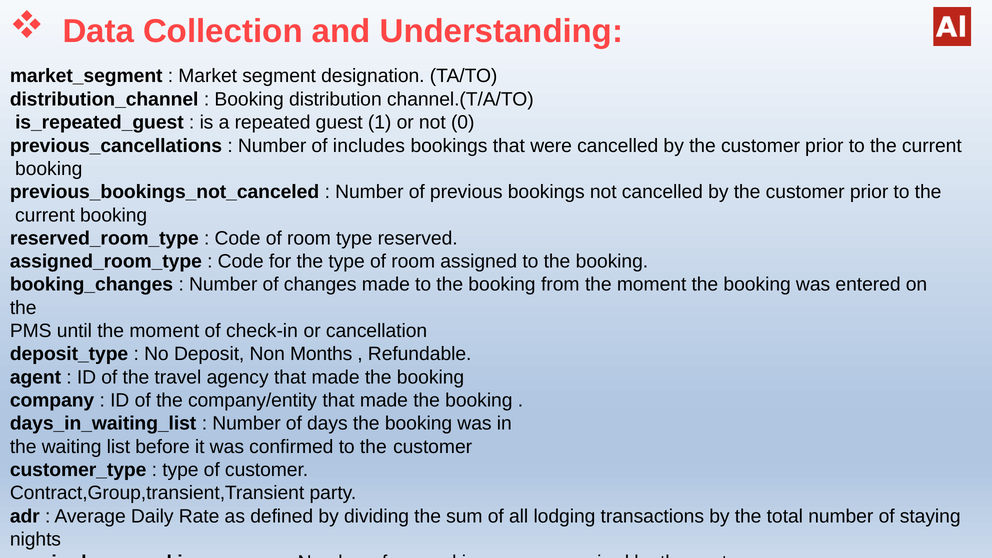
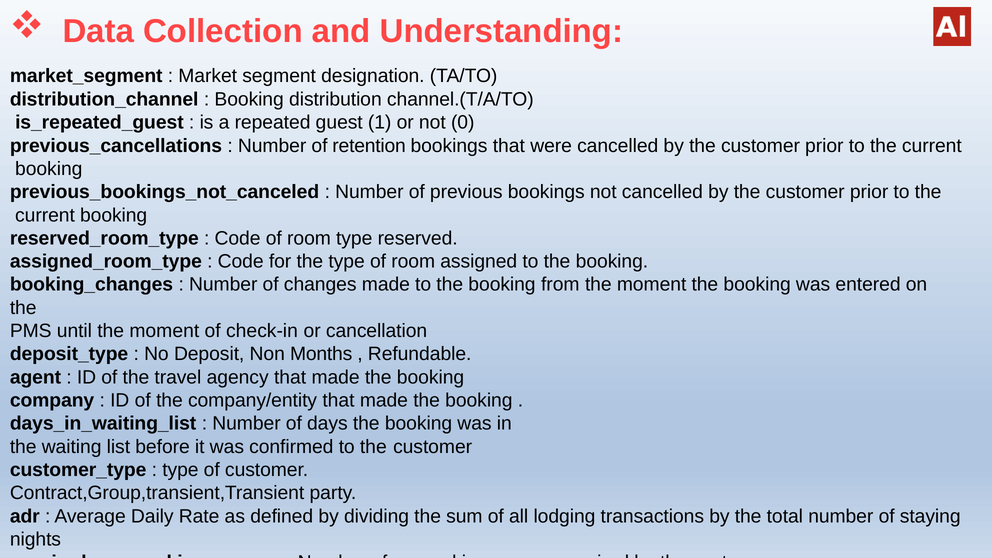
includes: includes -> retention (369, 146)
